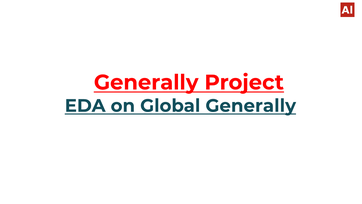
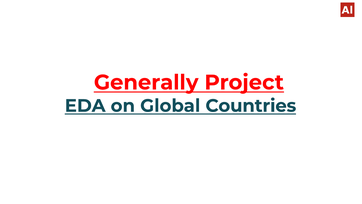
Global Generally: Generally -> Countries (251, 106)
